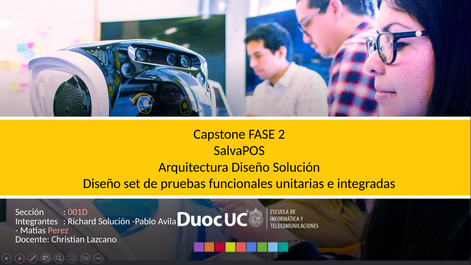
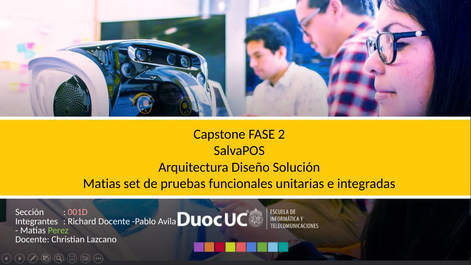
Diseño: Diseño -> Matias (102, 184)
Richard Solución: Solución -> Docente (114, 221)
Perez colour: pink -> light green (58, 230)
